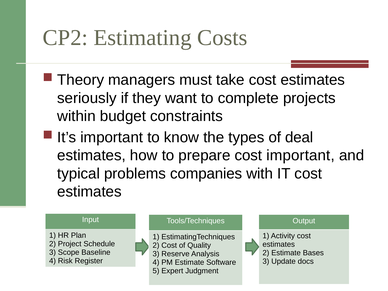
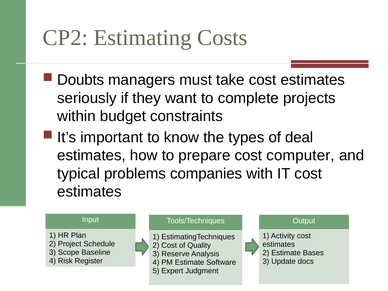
Theory: Theory -> Doubts (81, 80)
cost important: important -> computer (301, 155)
